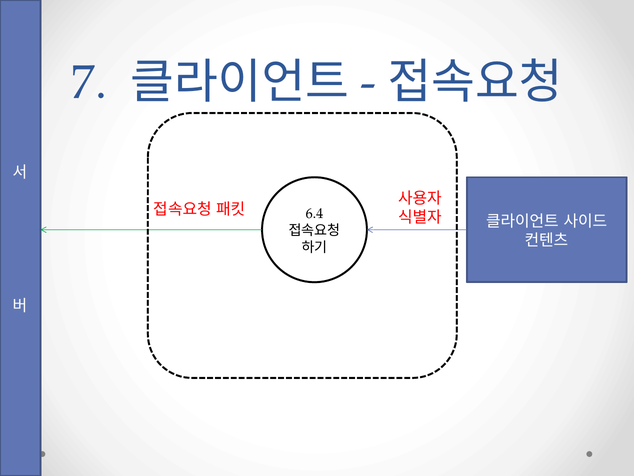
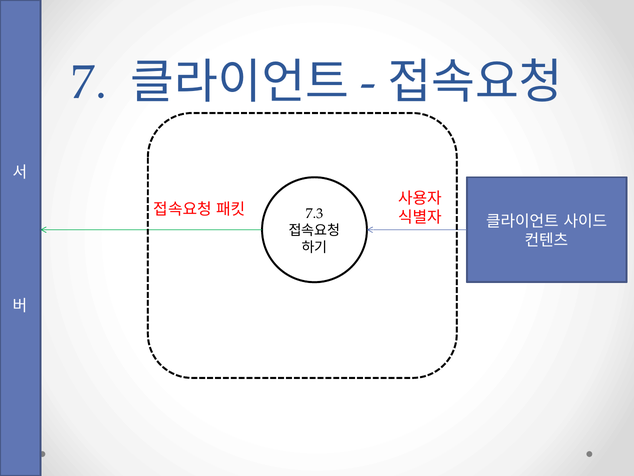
6.4: 6.4 -> 7.3 (314, 214)
